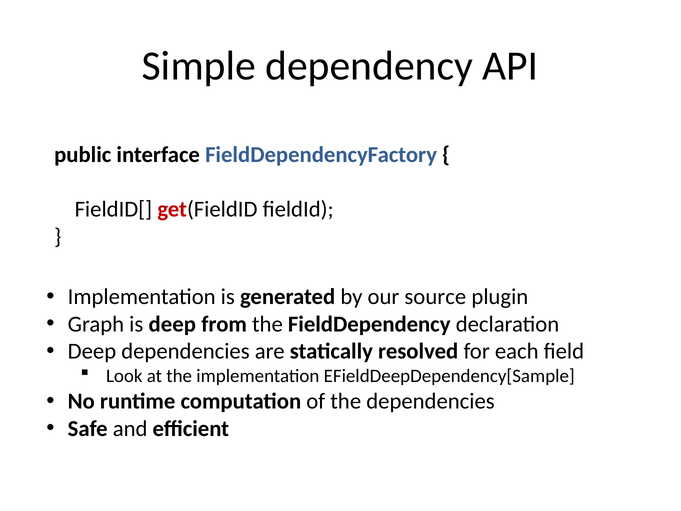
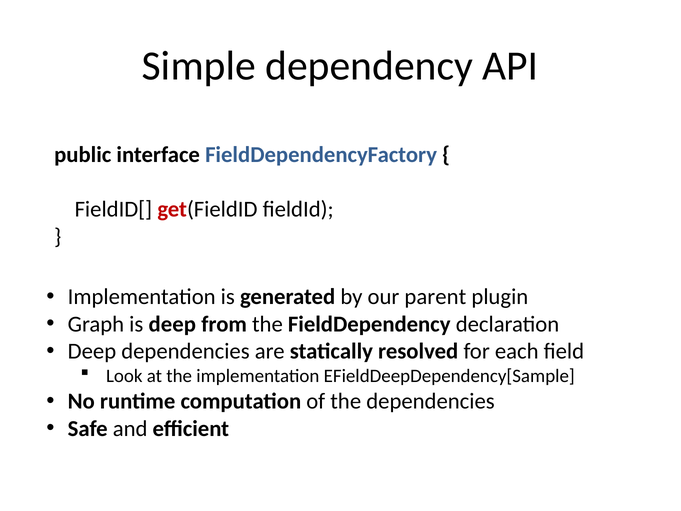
source: source -> parent (435, 297)
